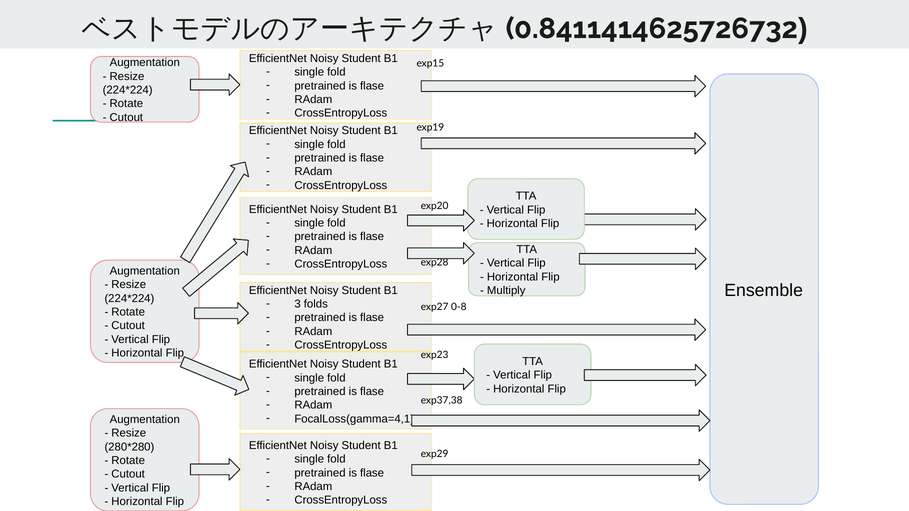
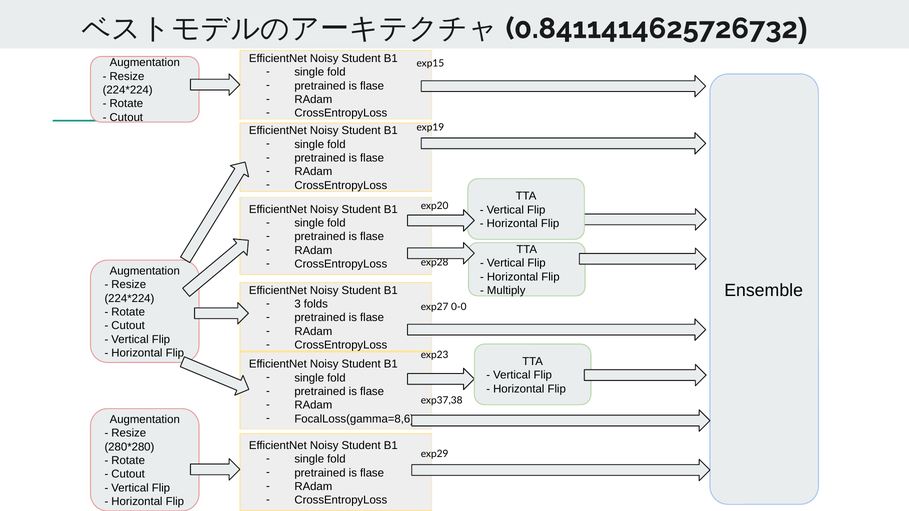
0-8: 0-8 -> 0-0 (459, 307)
FocalLoss(gamma=4,1: FocalLoss(gamma=4,1 -> FocalLoss(gamma=8,6 (354, 419)
